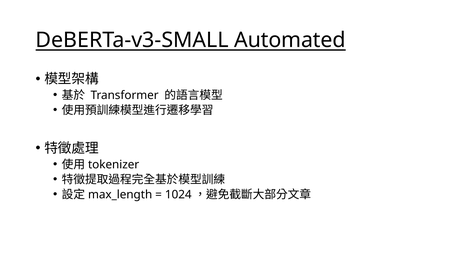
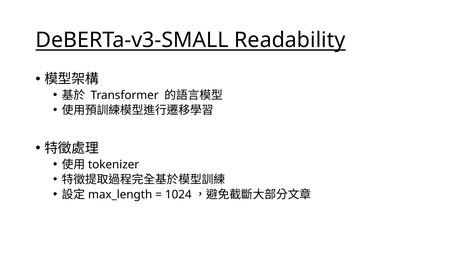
Automated: Automated -> Readability (290, 40)
